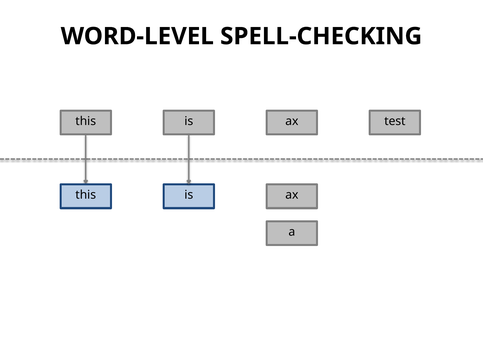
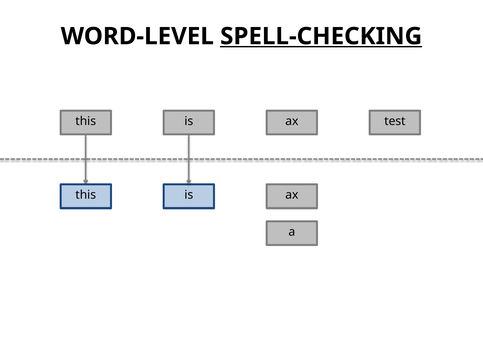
SPELL-CHECKING underline: none -> present (321, 36)
